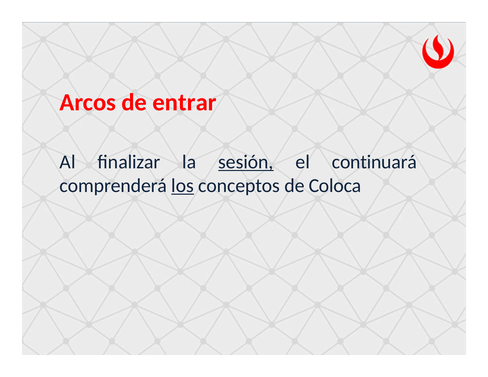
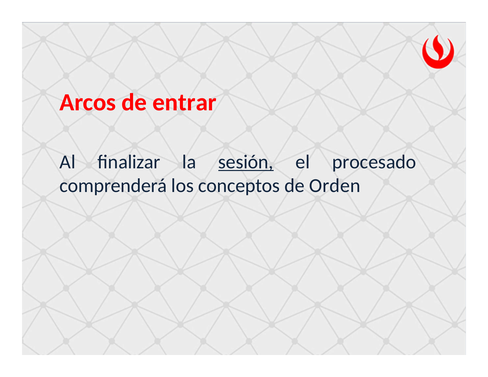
continuará: continuará -> procesado (374, 162)
los underline: present -> none (183, 186)
Coloca: Coloca -> Orden (335, 186)
